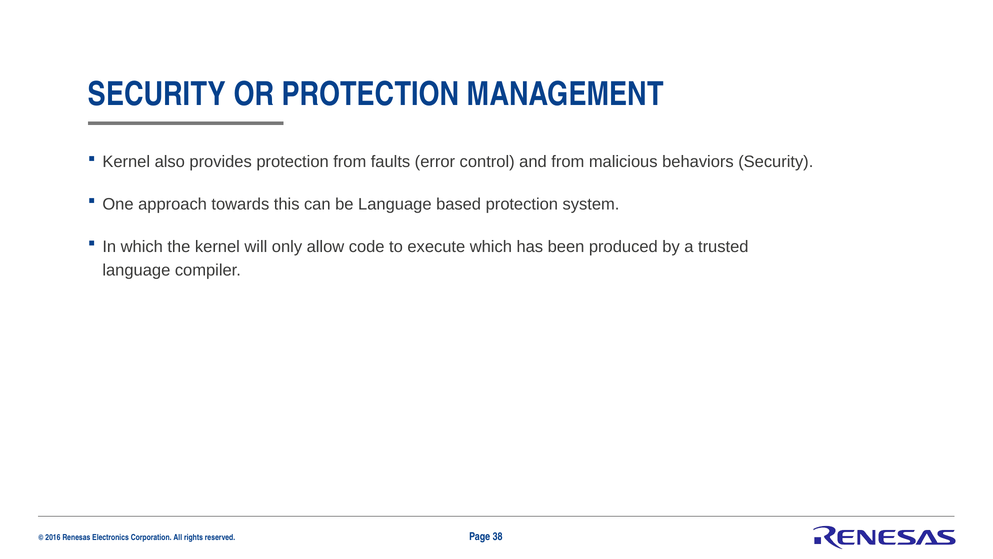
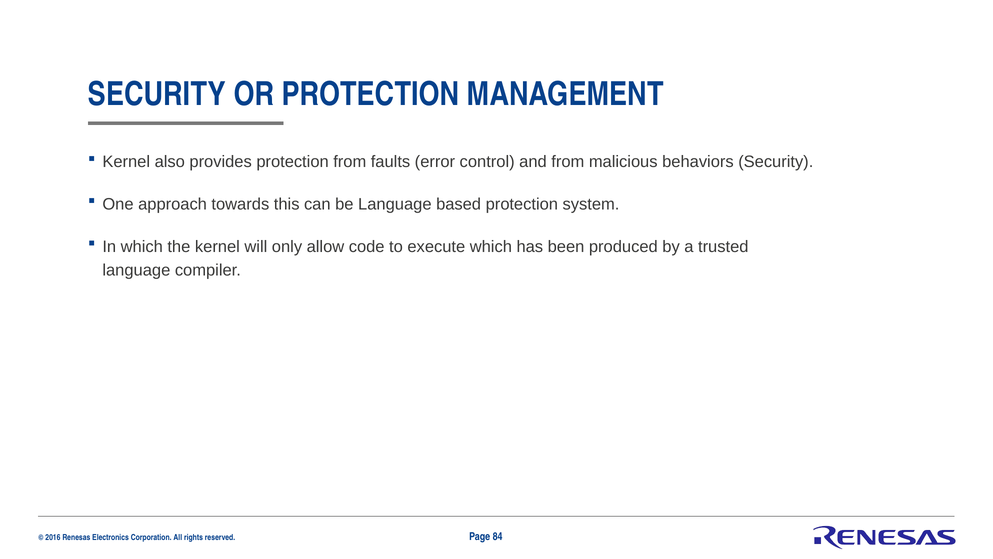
38: 38 -> 84 (498, 536)
